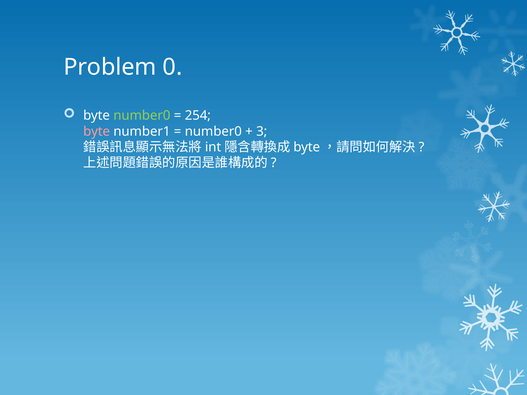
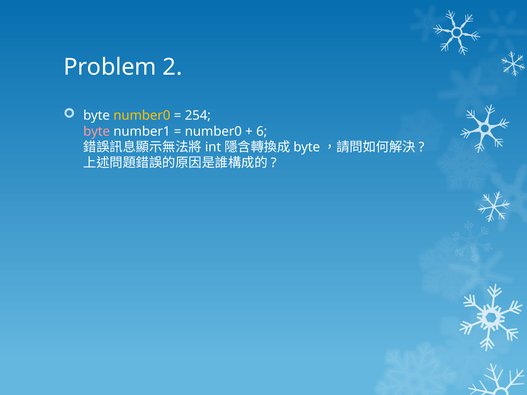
0: 0 -> 2 (172, 67)
number0 colour: light green -> yellow (142, 116)
3: 3 -> 6 (262, 131)
